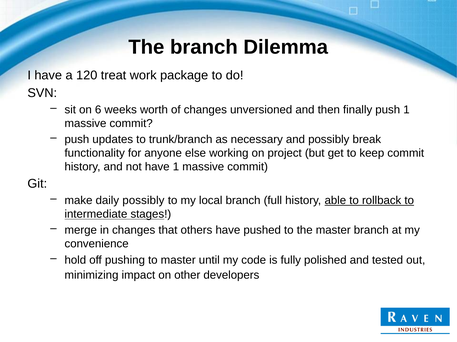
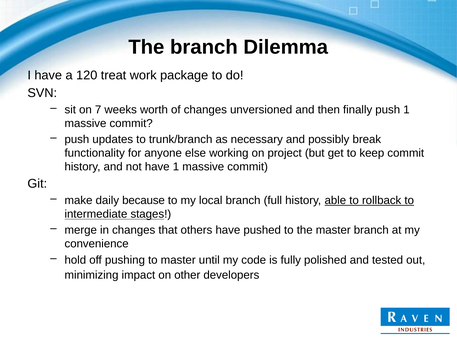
6: 6 -> 7 (98, 110)
daily possibly: possibly -> because (144, 201)
